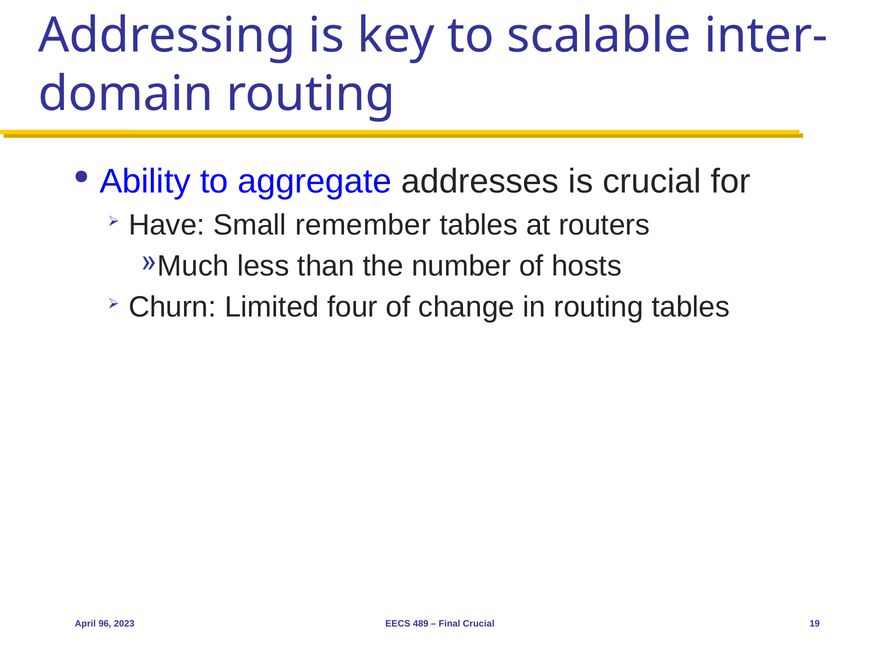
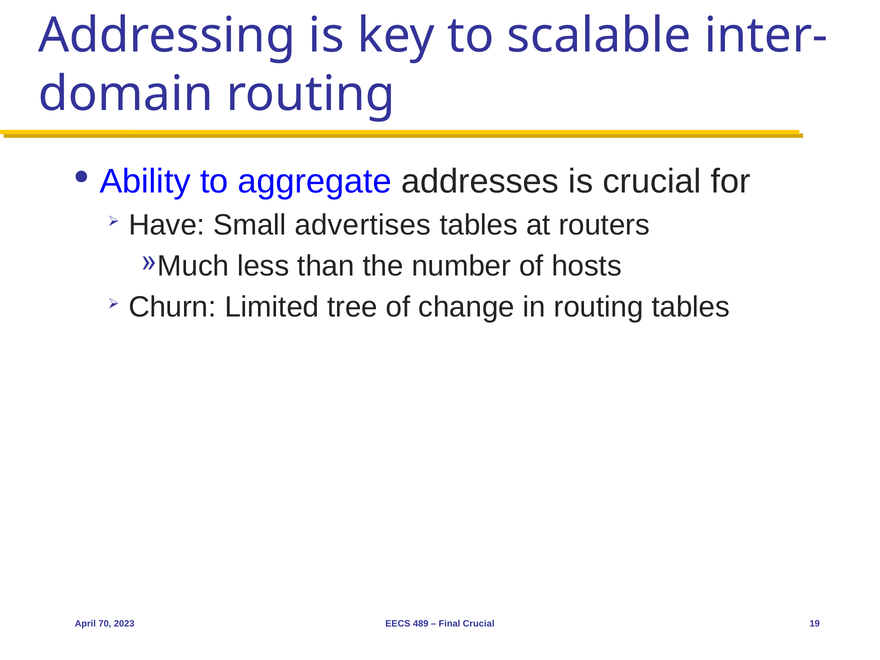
remember: remember -> advertises (363, 225)
four: four -> tree (353, 307)
96: 96 -> 70 (105, 624)
